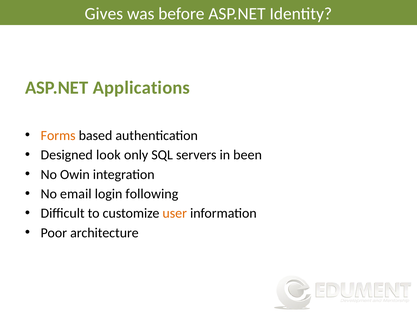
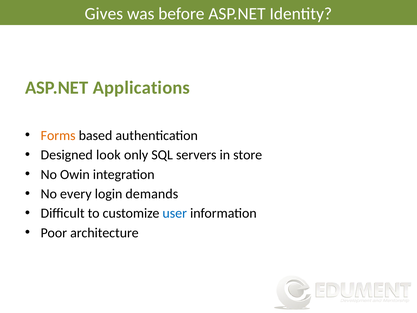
been: been -> store (248, 155)
email: email -> every (76, 194)
following: following -> demands (152, 194)
user colour: orange -> blue (175, 213)
